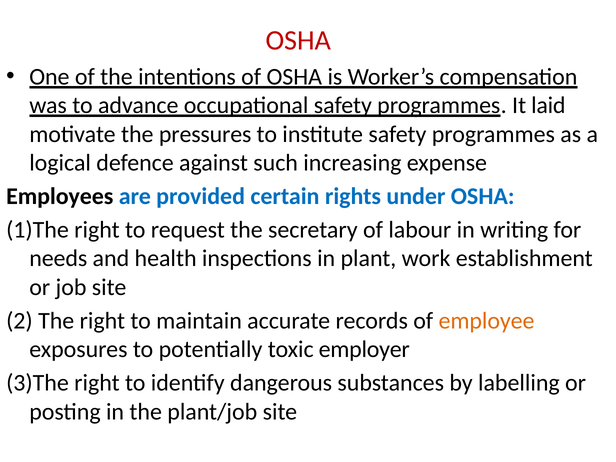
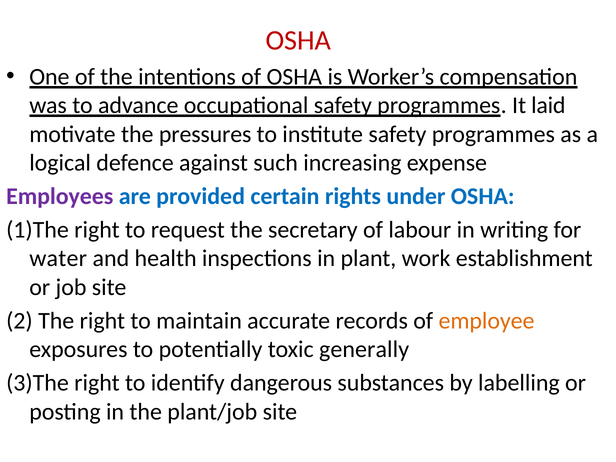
Employees colour: black -> purple (60, 196)
needs: needs -> water (58, 259)
employer: employer -> generally (364, 349)
